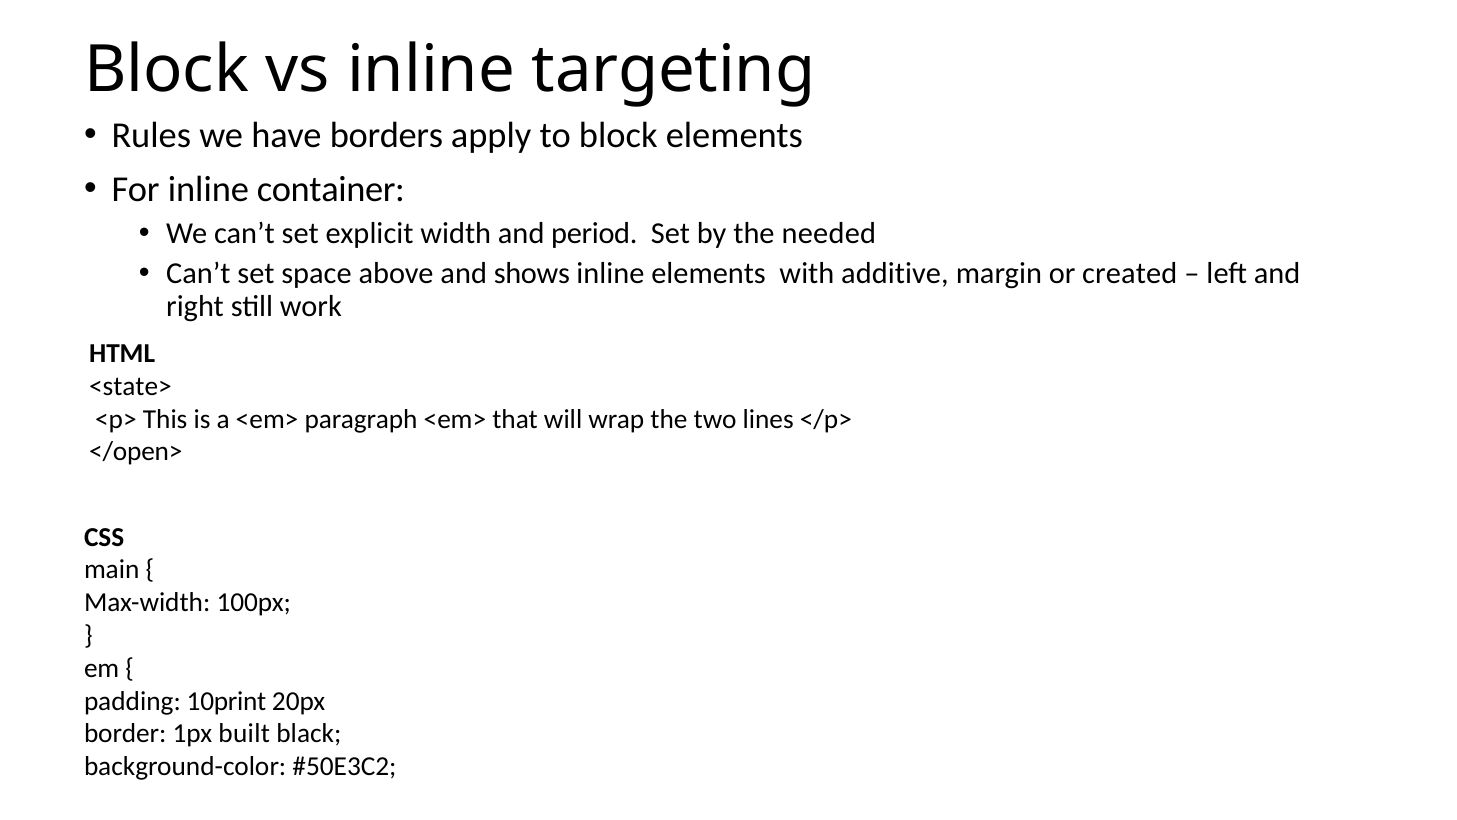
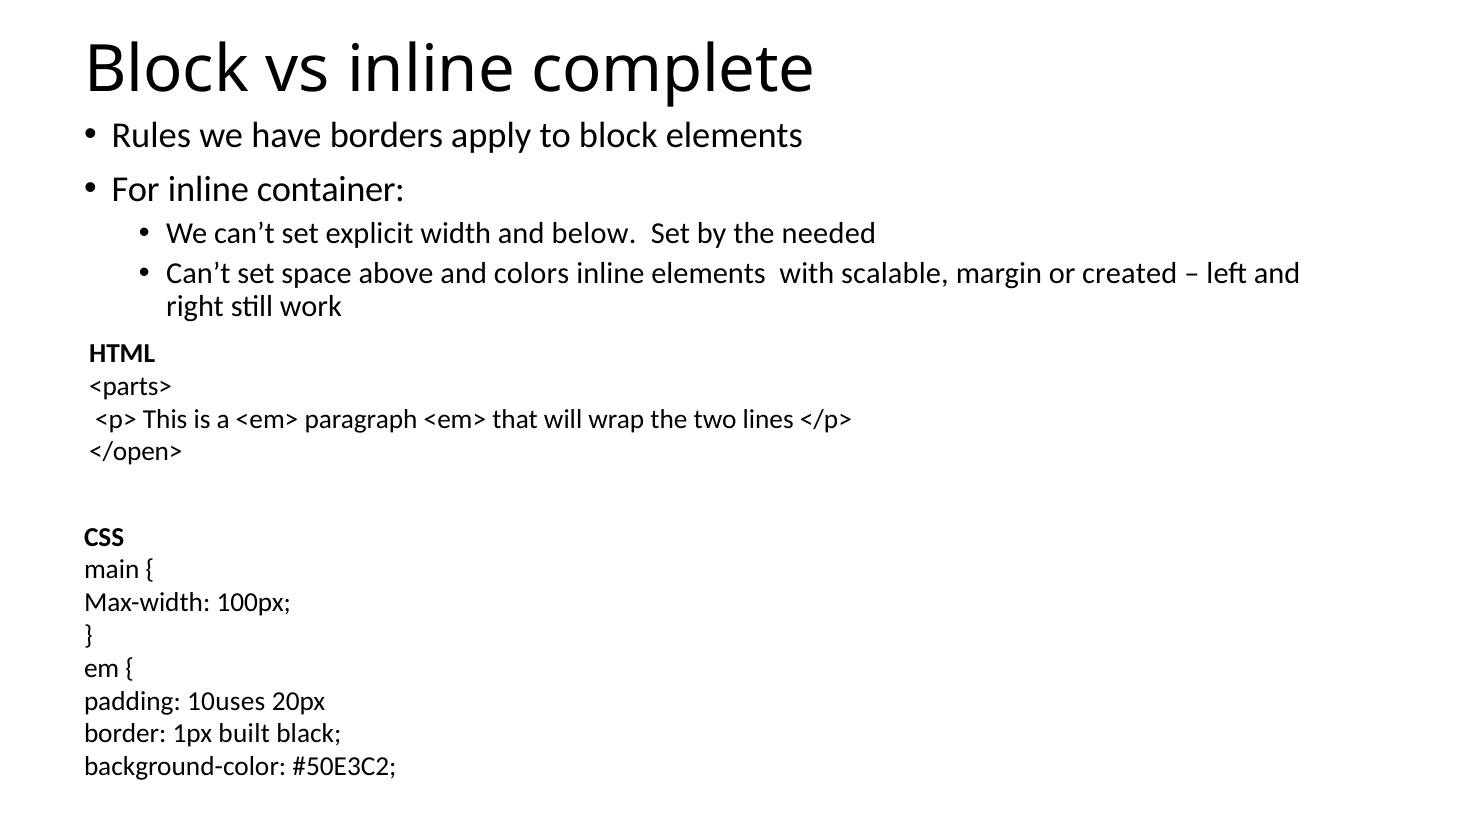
targeting: targeting -> complete (674, 70)
period: period -> below (594, 233)
shows: shows -> colors (532, 273)
additive: additive -> scalable (895, 273)
<state>: <state> -> <parts> (131, 386)
10print: 10print -> 10uses (226, 701)
